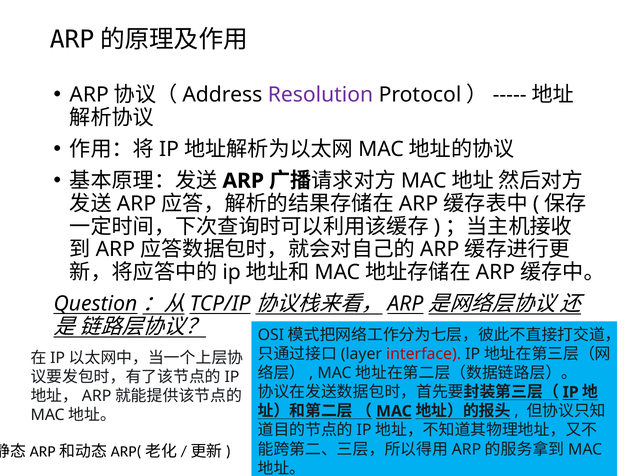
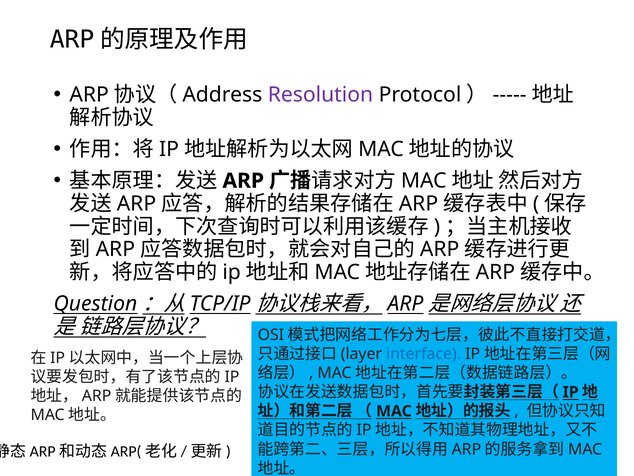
interface colour: red -> blue (424, 354)
